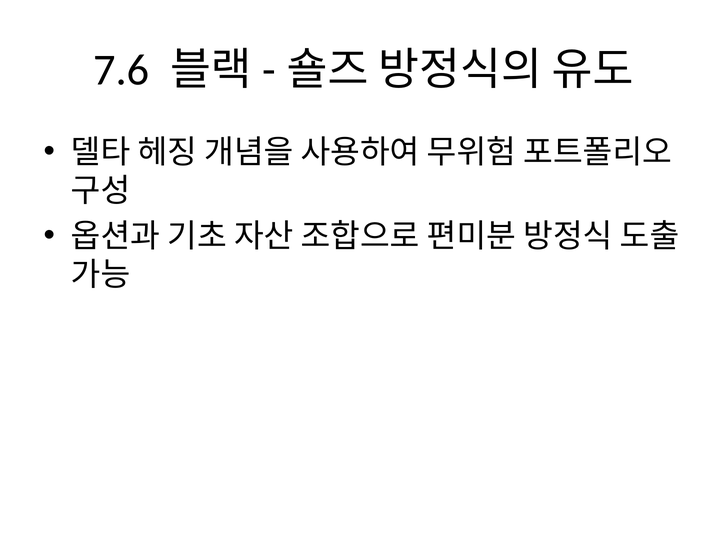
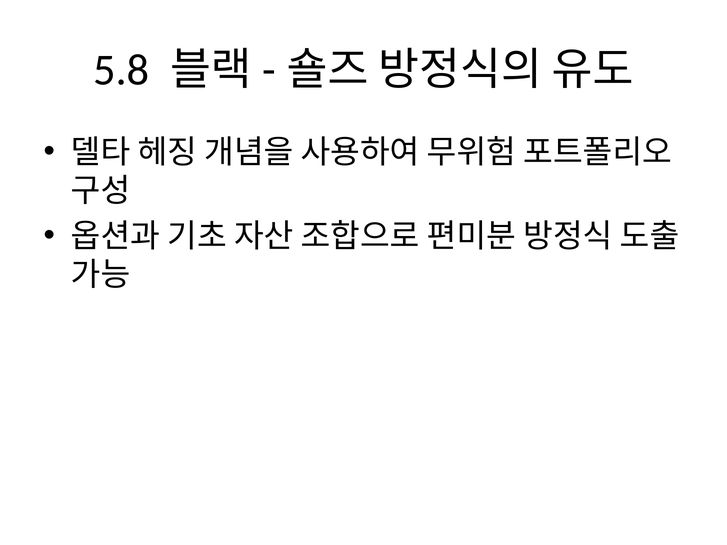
7.6: 7.6 -> 5.8 (121, 70)
